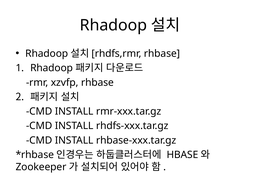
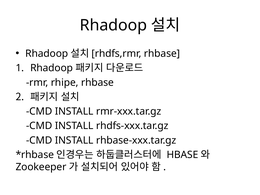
xzvfp: xzvfp -> rhipe (65, 82)
